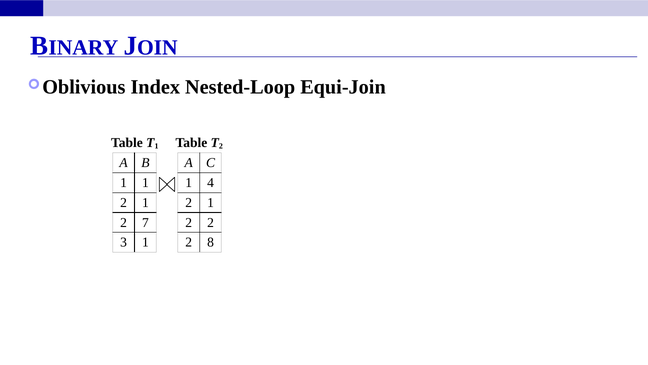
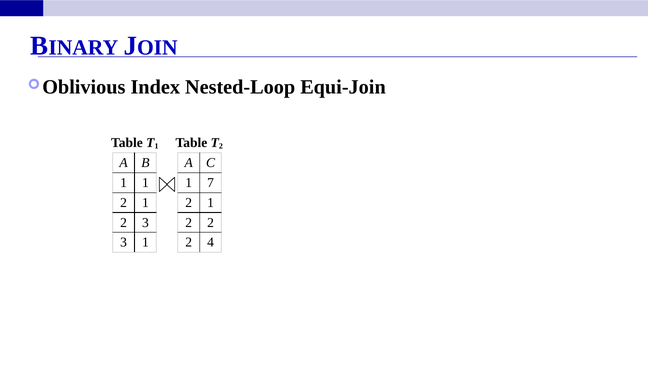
4: 4 -> 7 (211, 183)
2 7: 7 -> 3 (145, 222)
8: 8 -> 4 (211, 242)
